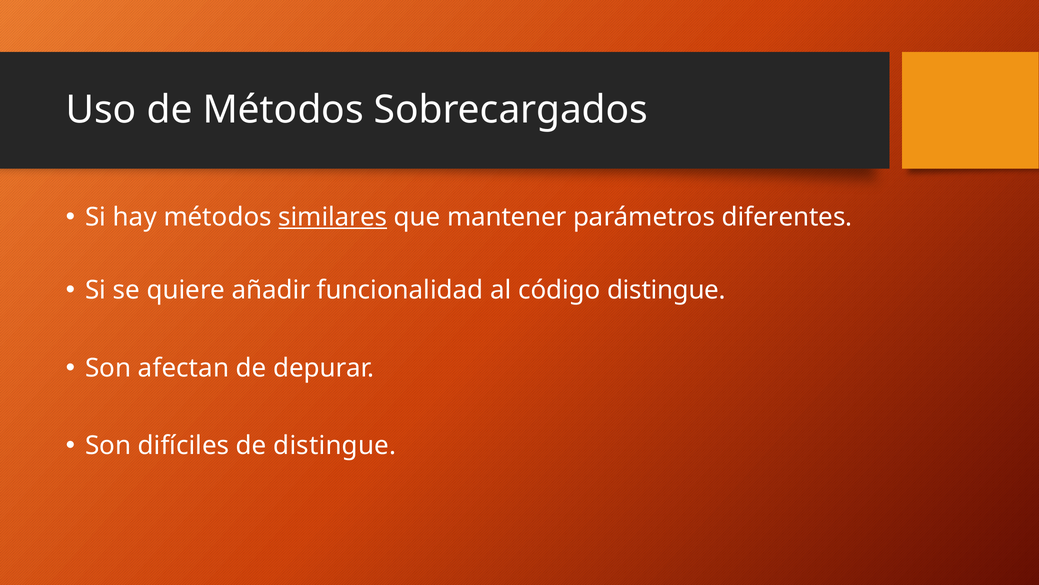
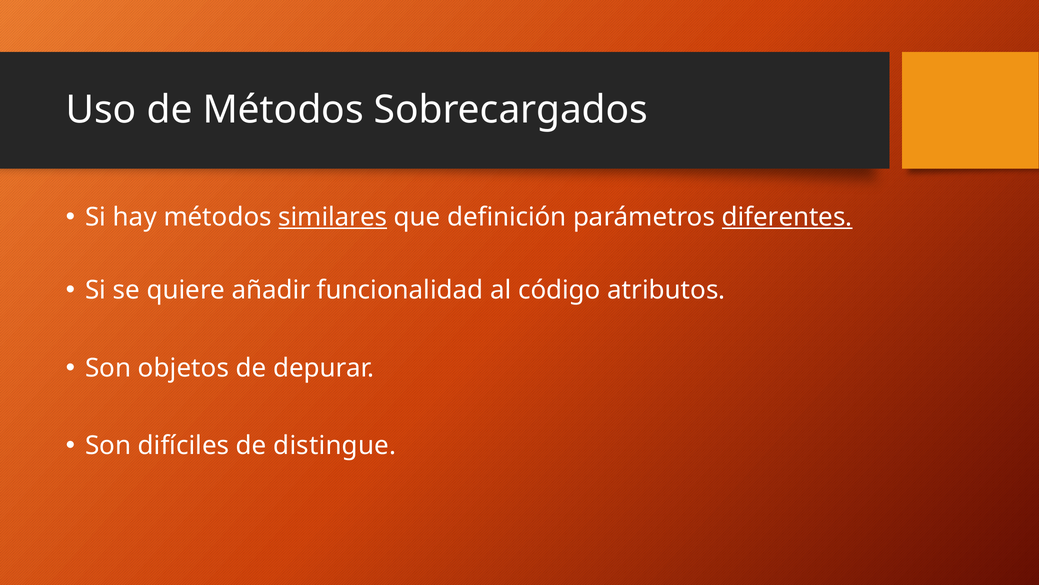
mantener: mantener -> definición (507, 217)
diferentes underline: none -> present (787, 217)
código distingue: distingue -> atributos (666, 290)
afectan: afectan -> objetos (184, 368)
